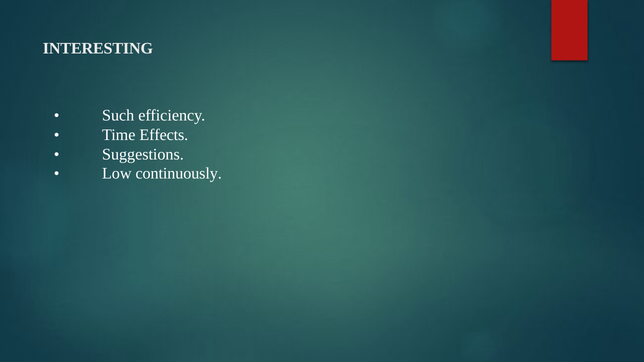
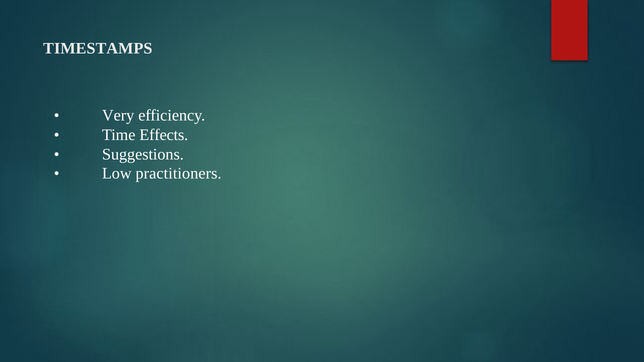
INTERESTING: INTERESTING -> TIMESTAMPS (98, 49)
Such: Such -> Very (118, 116)
continuously: continuously -> practitioners (179, 174)
